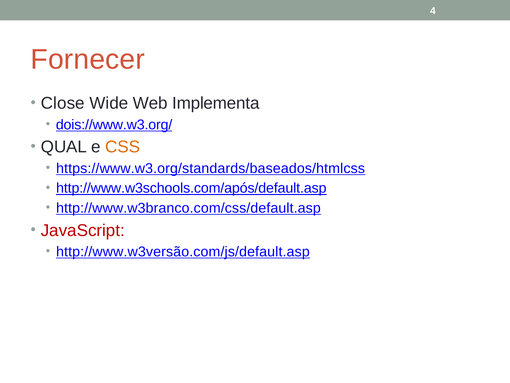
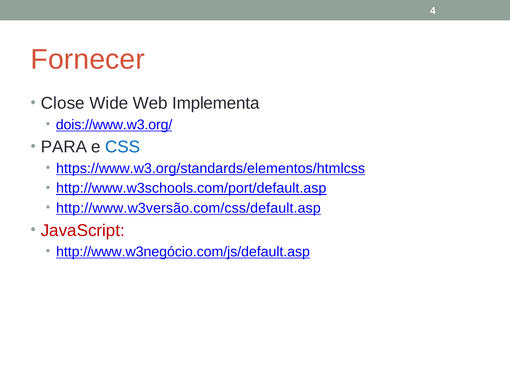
QUAL: QUAL -> PARA (64, 147)
CSS colour: orange -> blue (123, 147)
https://www.w3.org/standards/baseados/htmlcss: https://www.w3.org/standards/baseados/htmlcss -> https://www.w3.org/standards/elementos/htmlcss (211, 168)
http://www.w3schools.com/após/default.asp: http://www.w3schools.com/após/default.asp -> http://www.w3schools.com/port/default.asp (191, 188)
http://www.w3branco.com/css/default.asp: http://www.w3branco.com/css/default.asp -> http://www.w3versão.com/css/default.asp (188, 208)
http://www.w3versão.com/js/default.asp: http://www.w3versão.com/js/default.asp -> http://www.w3negócio.com/js/default.asp (183, 251)
